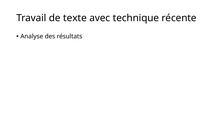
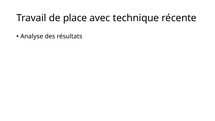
texte: texte -> place (75, 18)
